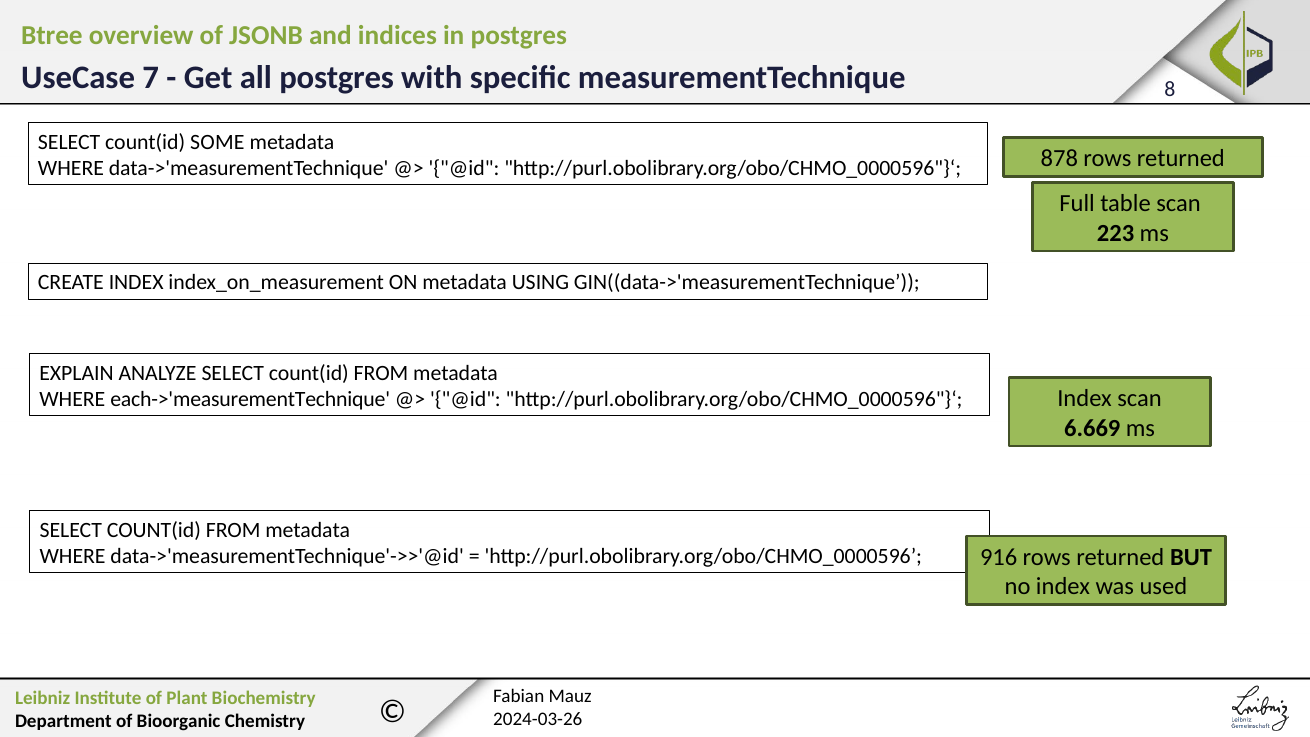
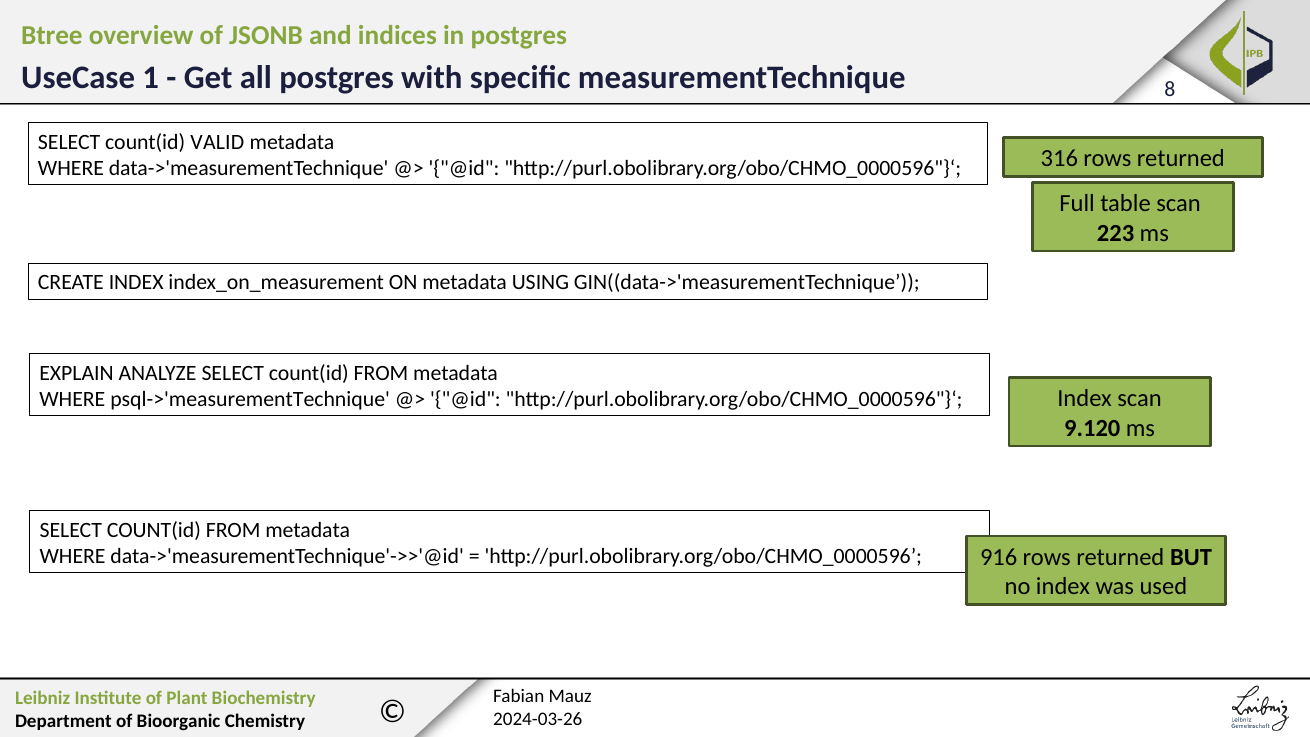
7: 7 -> 1 (151, 78)
SOME: SOME -> VALID (217, 142)
878: 878 -> 316 (1059, 159)
each->'measurementTechnique: each->'measurementTechnique -> psql->'measurementTechnique (250, 399)
6.669: 6.669 -> 9.120 (1092, 428)
